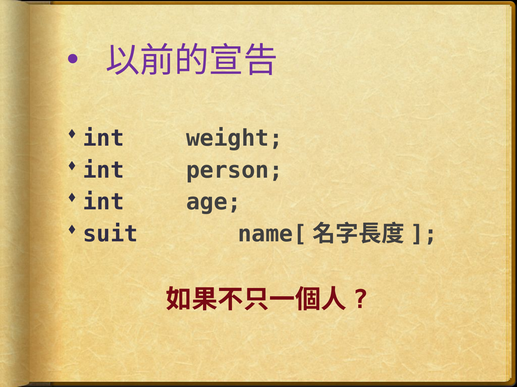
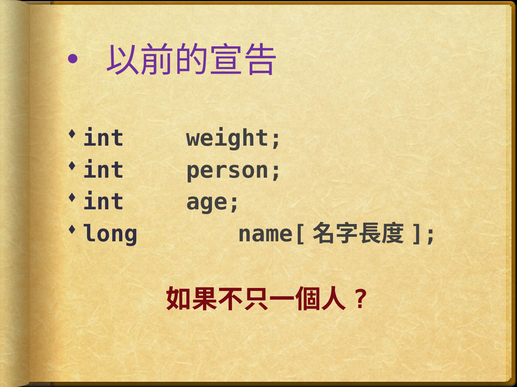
suit: suit -> long (110, 234)
